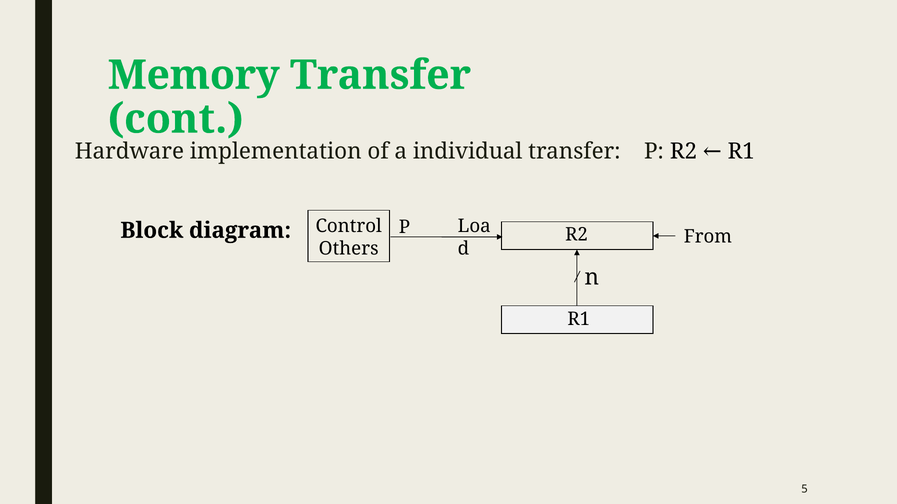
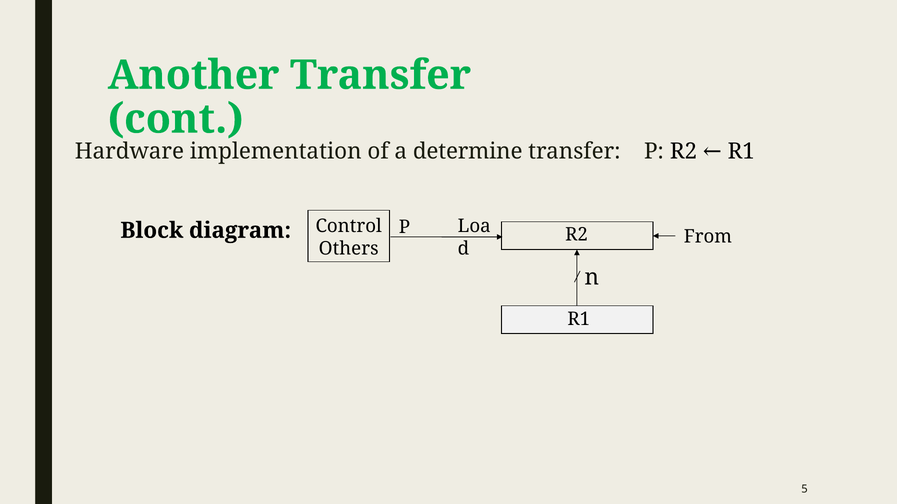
Memory: Memory -> Another (194, 75)
individual: individual -> determine (468, 152)
